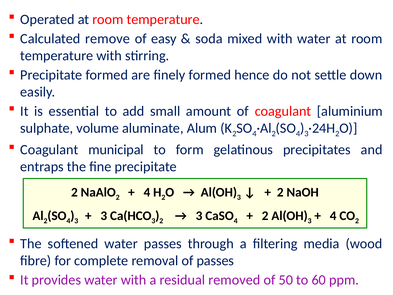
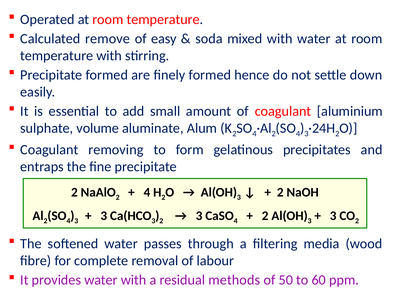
municipal: municipal -> removing (116, 150)
4: 4 -> 3 (333, 216)
of passes: passes -> labour (215, 260)
removed: removed -> methods (234, 280)
